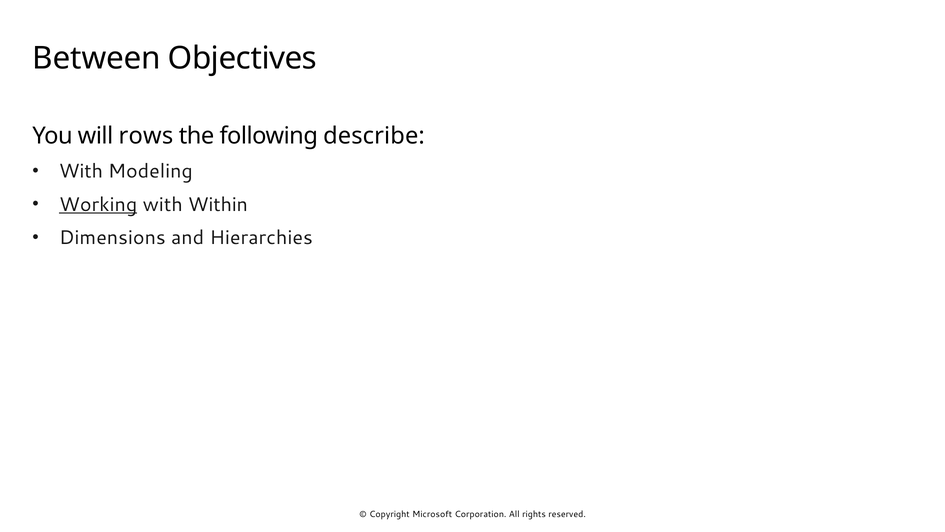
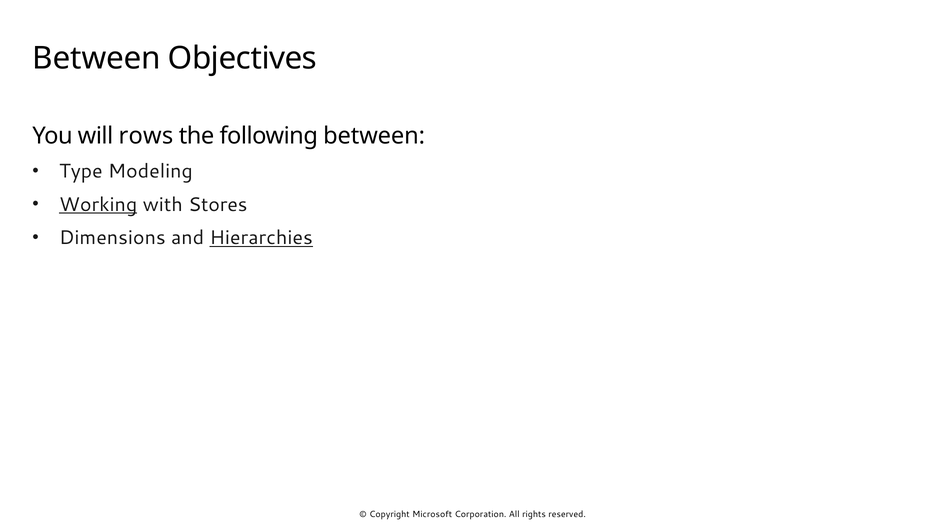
following describe: describe -> between (374, 136)
With: With -> Type (81, 171)
Within: Within -> Stores (218, 204)
Hierarchies underline: none -> present (261, 238)
